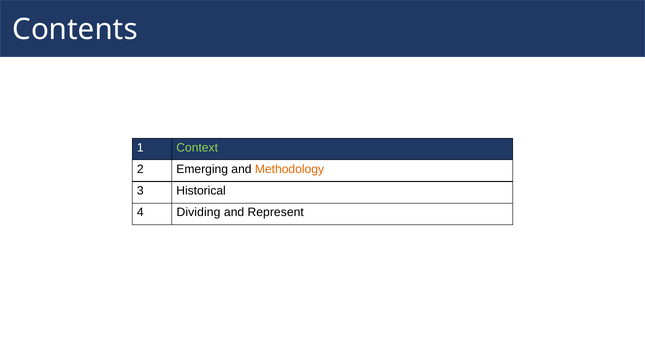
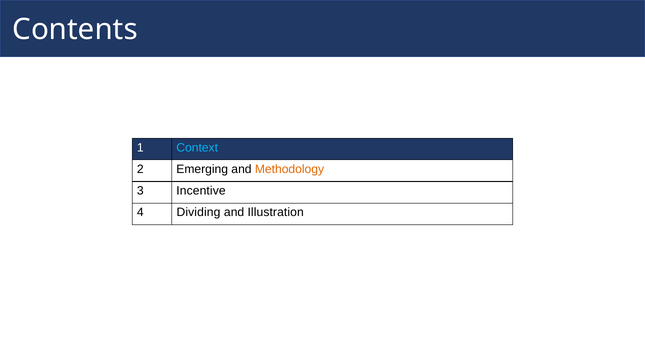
Context colour: light green -> light blue (197, 148)
Historical: Historical -> Incentive (201, 191)
Represent: Represent -> Illustration (276, 212)
